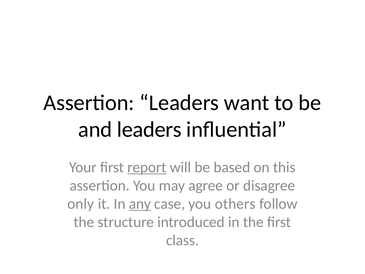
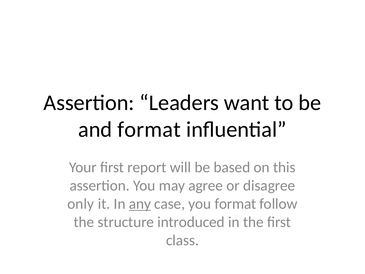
and leaders: leaders -> format (149, 129)
report underline: present -> none (147, 167)
you others: others -> format (235, 204)
